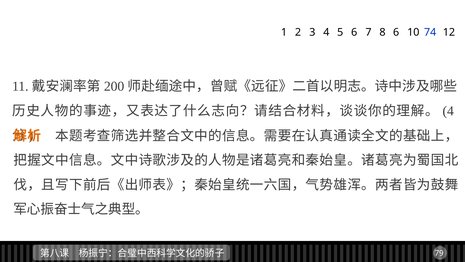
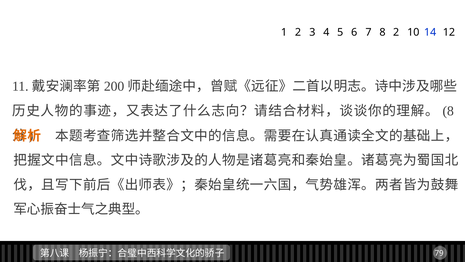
8 6: 6 -> 2 (396, 32)
74: 74 -> 14 (430, 32)
4: 4 -> 8 (448, 111)
